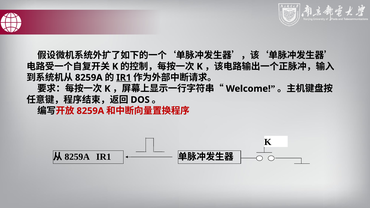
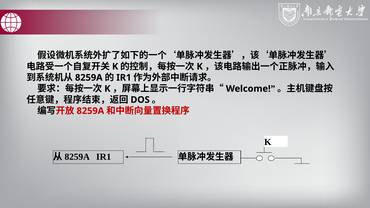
IR1 underline: present -> none (124, 78)
